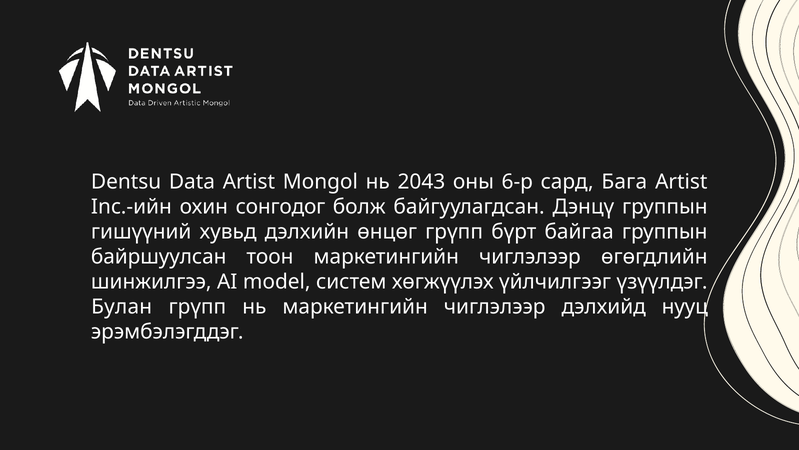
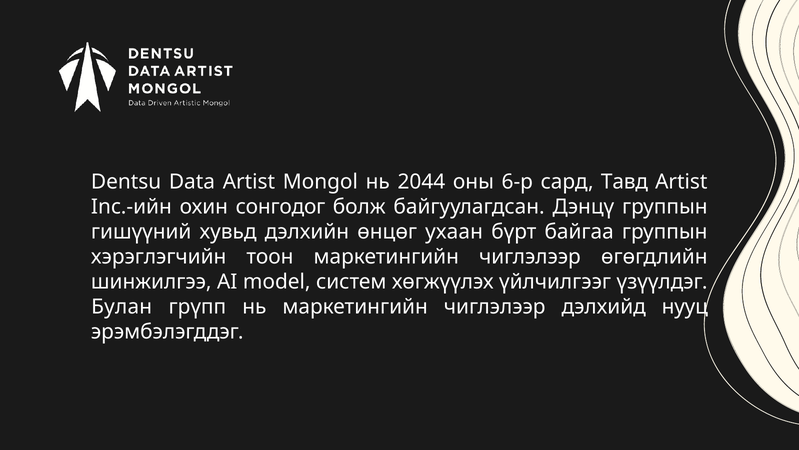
2043: 2043 -> 2044 (421, 182)
Бага: Бага -> Тавд (624, 182)
өнцөг грүпп: грүпп -> ухаан (454, 232)
байршуулсан: байршуулсан -> хэрэглэгчийн (159, 257)
